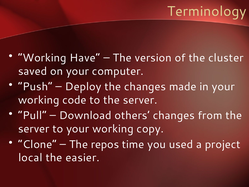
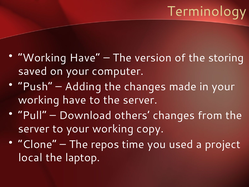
cluster: cluster -> storing (226, 58)
Deploy: Deploy -> Adding (83, 87)
code: code -> have (74, 100)
easier: easier -> laptop (83, 157)
